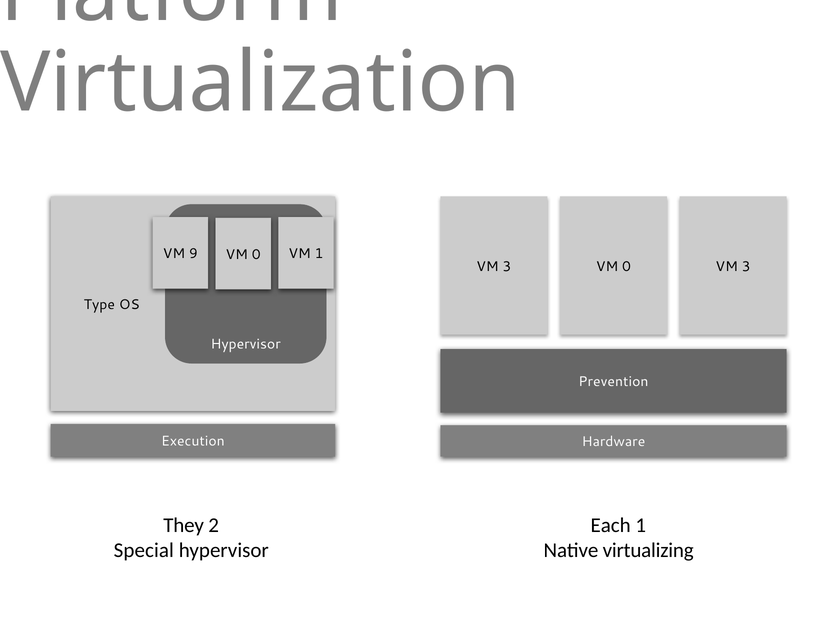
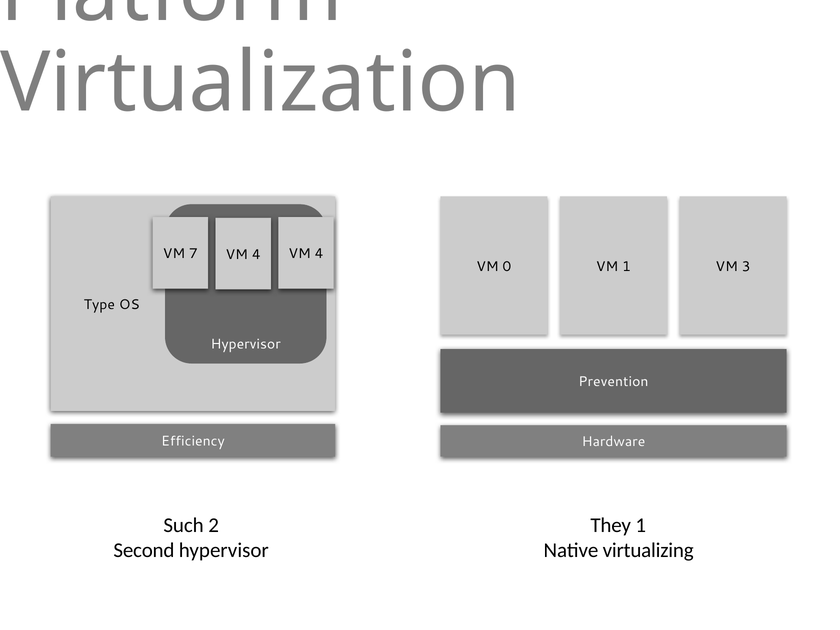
9: 9 -> 7 (193, 254)
1: 1 -> 4 (319, 254)
0: 0 -> 4 (256, 255)
3: 3 -> 0 (507, 266)
0: 0 -> 1 (627, 266)
Execution: Execution -> Efficiency (193, 441)
They: They -> Such (184, 525)
Each: Each -> They (611, 525)
Special: Special -> Second (144, 550)
